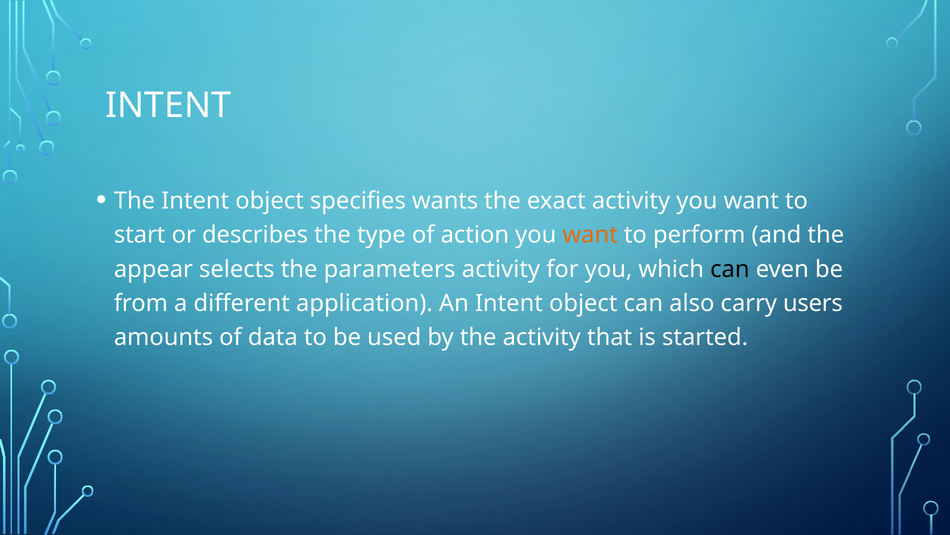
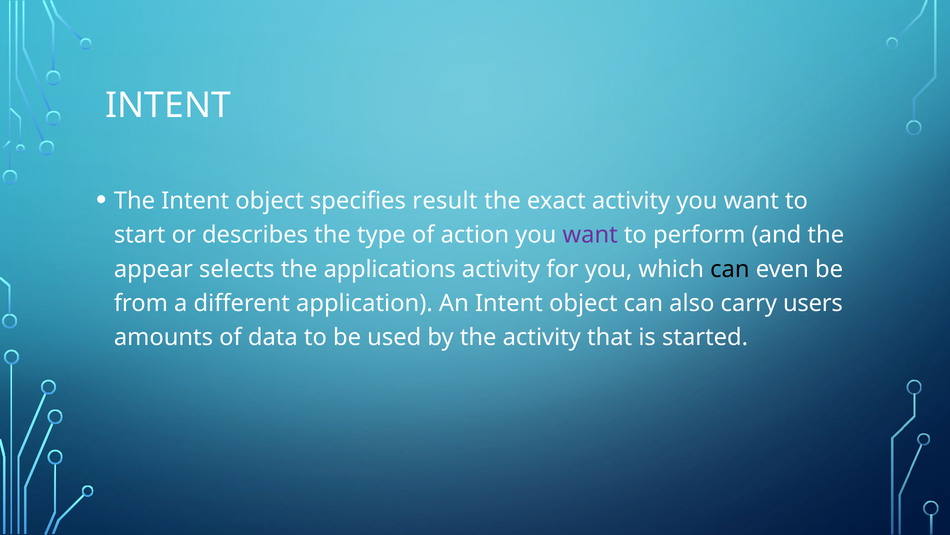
wants: wants -> result (445, 200)
want colour: orange -> purple (590, 235)
parameters: parameters -> applications (390, 269)
